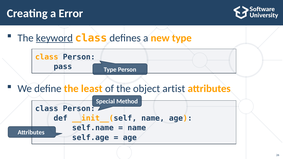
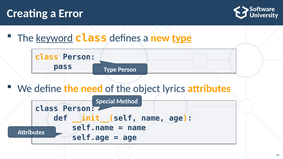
type underline: none -> present (182, 38)
least: least -> need (92, 89)
artist: artist -> lyrics (174, 89)
